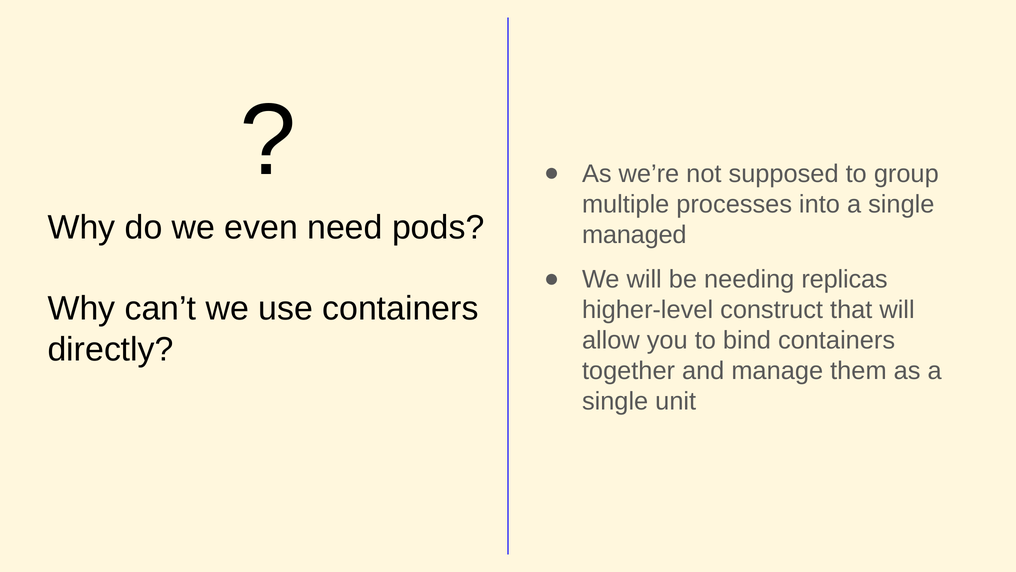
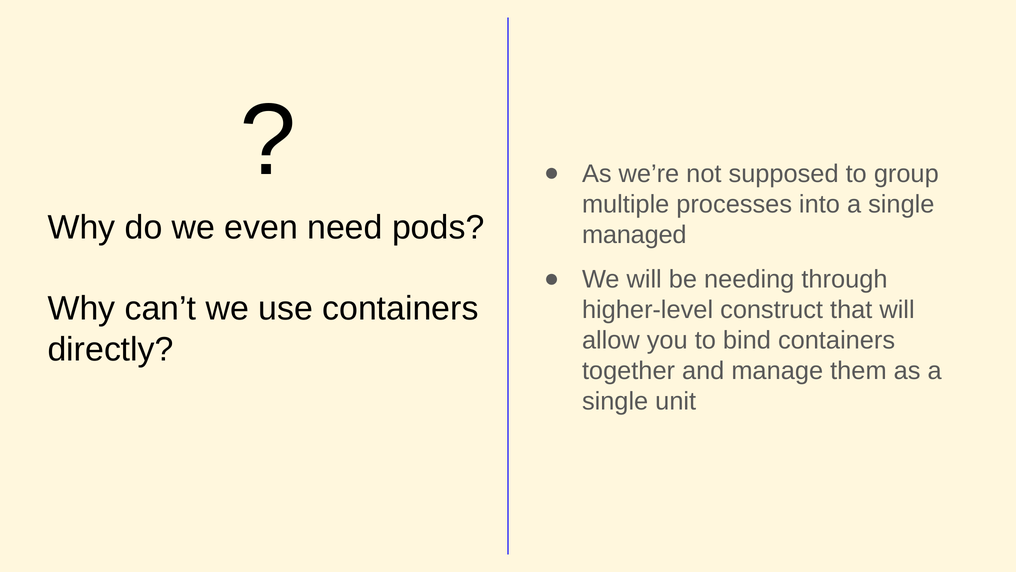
replicas: replicas -> through (844, 279)
